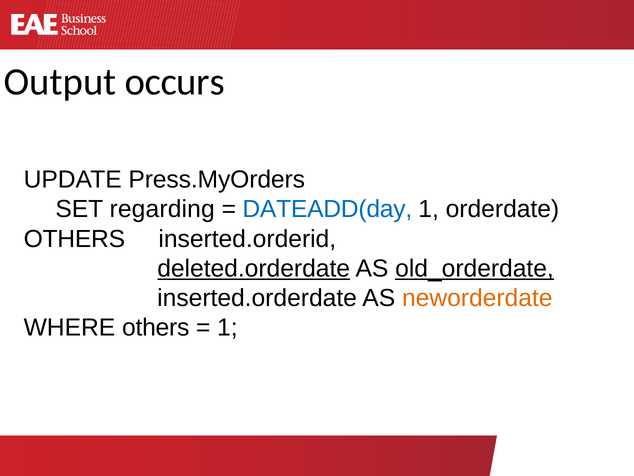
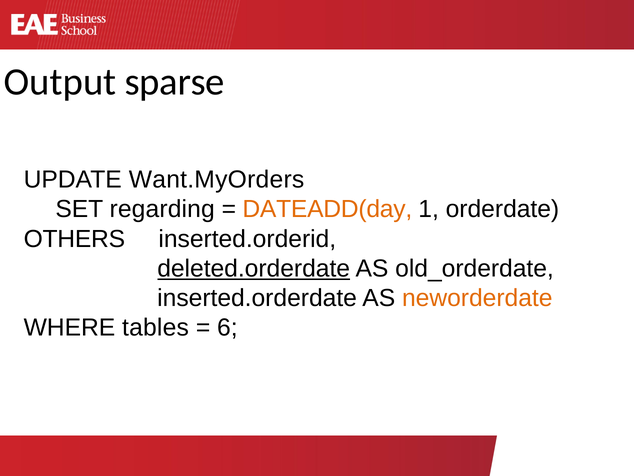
occurs: occurs -> sparse (175, 82)
Press.MyOrders: Press.MyOrders -> Want.MyOrders (217, 179)
DATEADD(day colour: blue -> orange (327, 209)
old_orderdate underline: present -> none (475, 268)
WHERE others: others -> tables (156, 327)
1: 1 -> 6 (227, 327)
